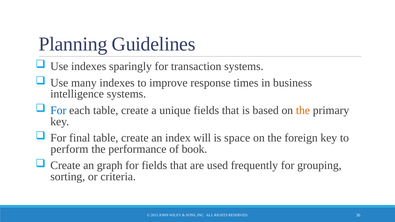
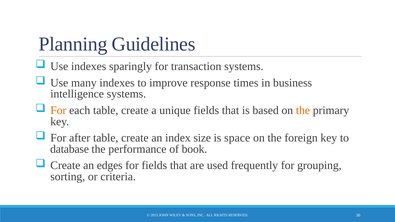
For colour: blue -> orange (58, 110)
final: final -> after (80, 138)
will: will -> size (202, 138)
perform: perform -> database (70, 149)
graph: graph -> edges (110, 166)
